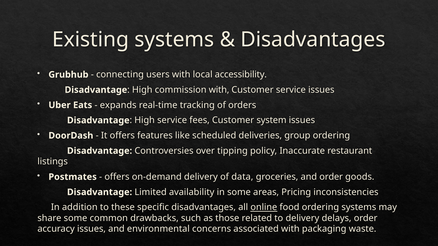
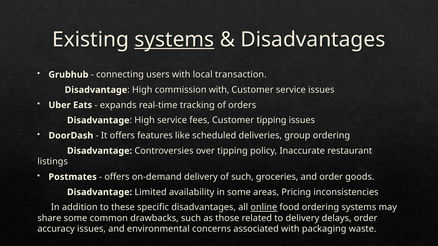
systems underline: none -> present (174, 40)
accessibility: accessibility -> transaction (241, 75)
Customer system: system -> tipping (272, 120)
of data: data -> such (242, 177)
